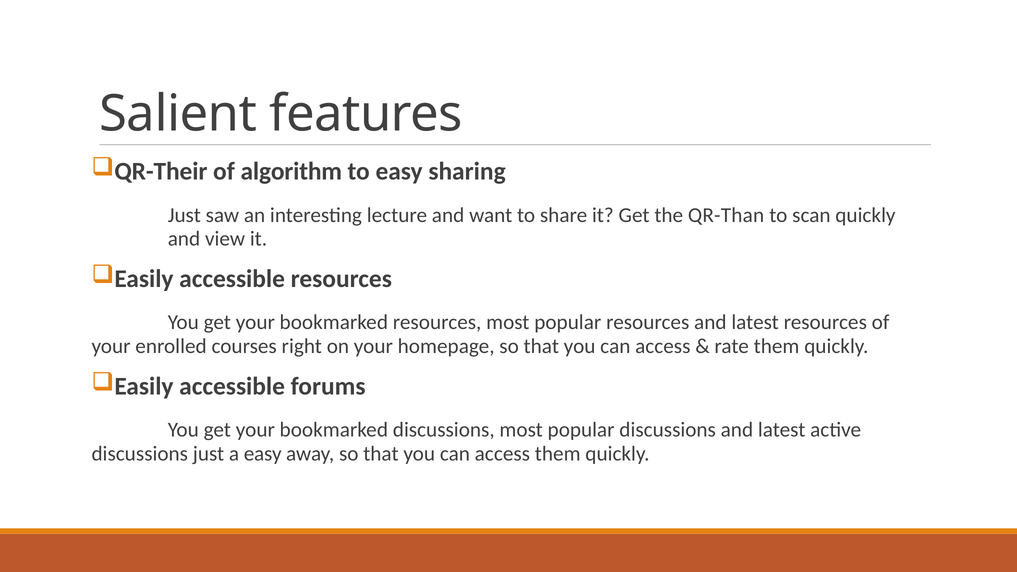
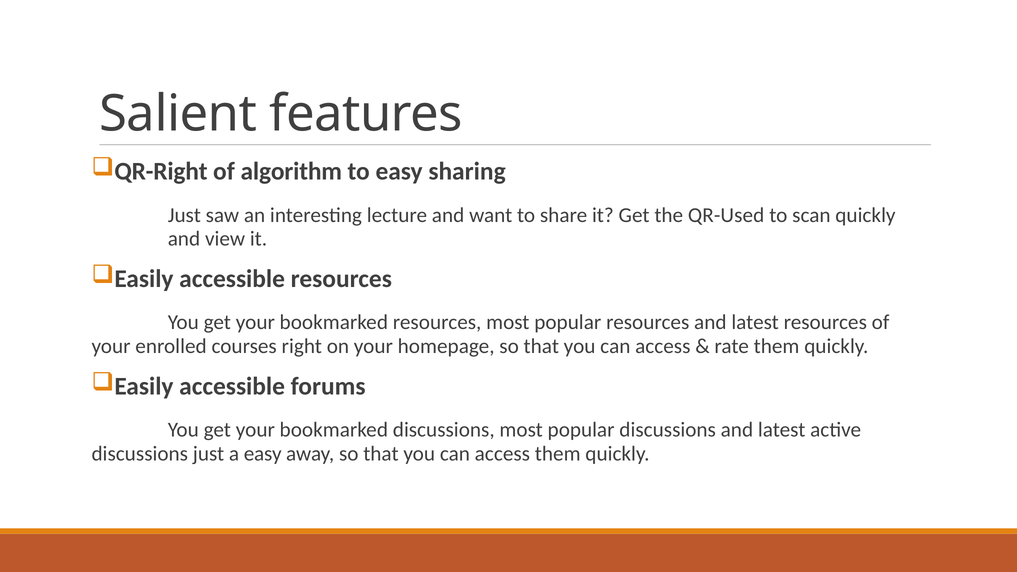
QR-Their: QR-Their -> QR-Right (161, 171)
QR-Than: QR-Than -> QR-Used (726, 215)
